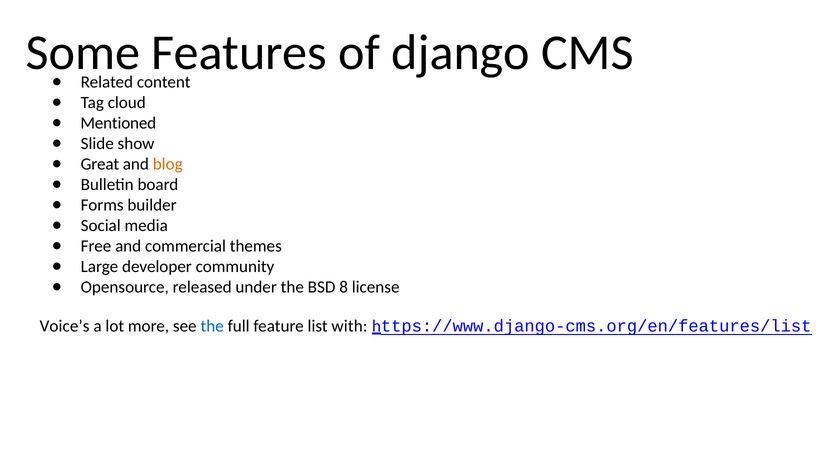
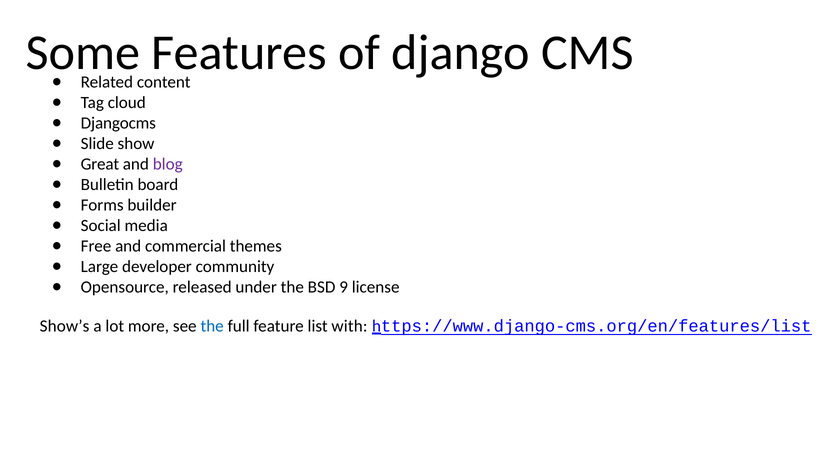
Mentioned: Mentioned -> Djangocms (118, 123)
blog colour: orange -> purple (168, 164)
8: 8 -> 9 (344, 287)
Voice’s: Voice’s -> Show’s (65, 326)
